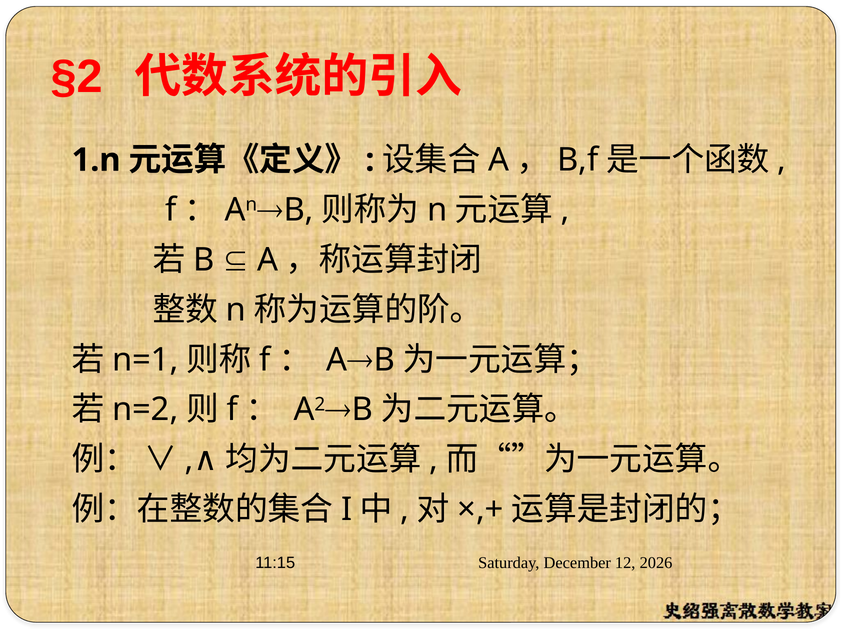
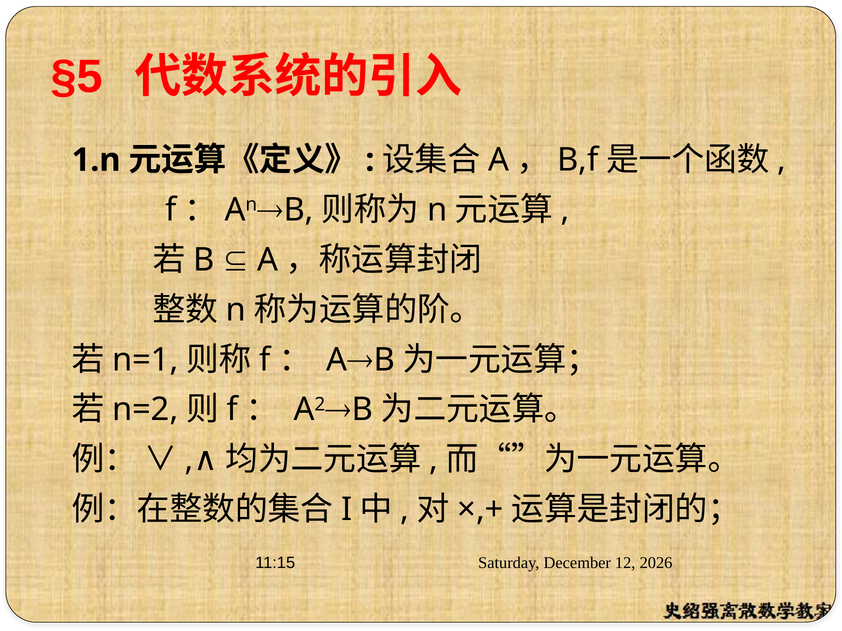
§2: §2 -> §5 (77, 77)
